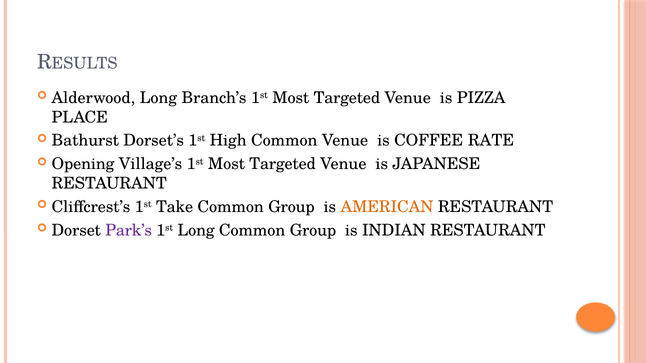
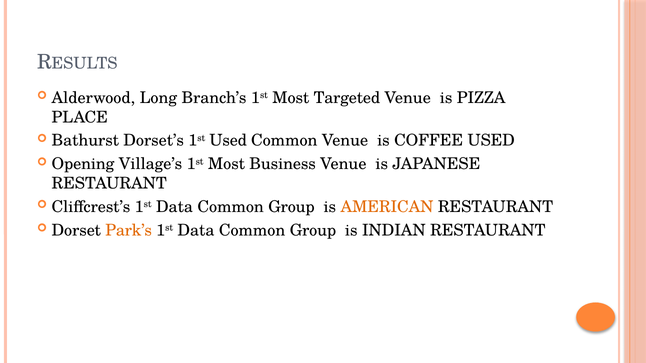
1st High: High -> Used (228, 141)
COFFEE RATE: RATE -> USED (491, 141)
Village’s 1st Most Targeted: Targeted -> Business (283, 164)
Cliffcrest’s 1st Take: Take -> Data (174, 207)
Park’s colour: purple -> orange (129, 230)
Long: Long -> Data (196, 230)
